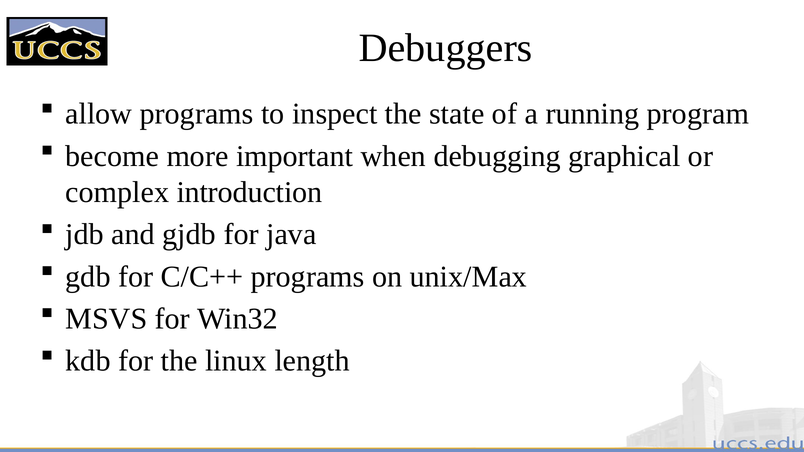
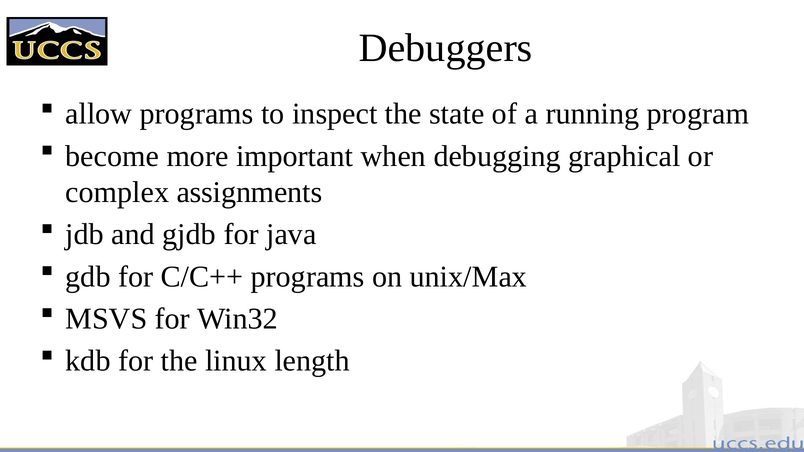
introduction: introduction -> assignments (249, 192)
